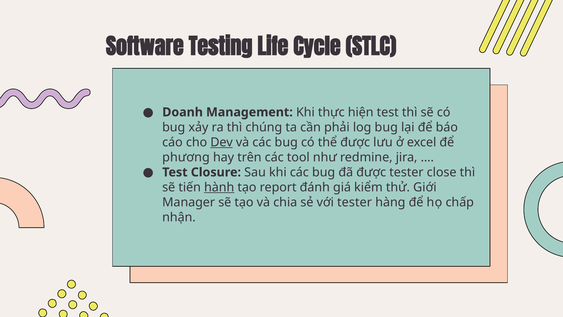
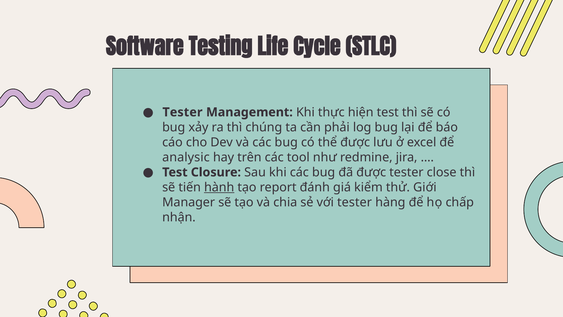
Doanh: Doanh -> Tester (182, 112)
Dev underline: present -> none (222, 142)
phương: phương -> analysic (186, 157)
